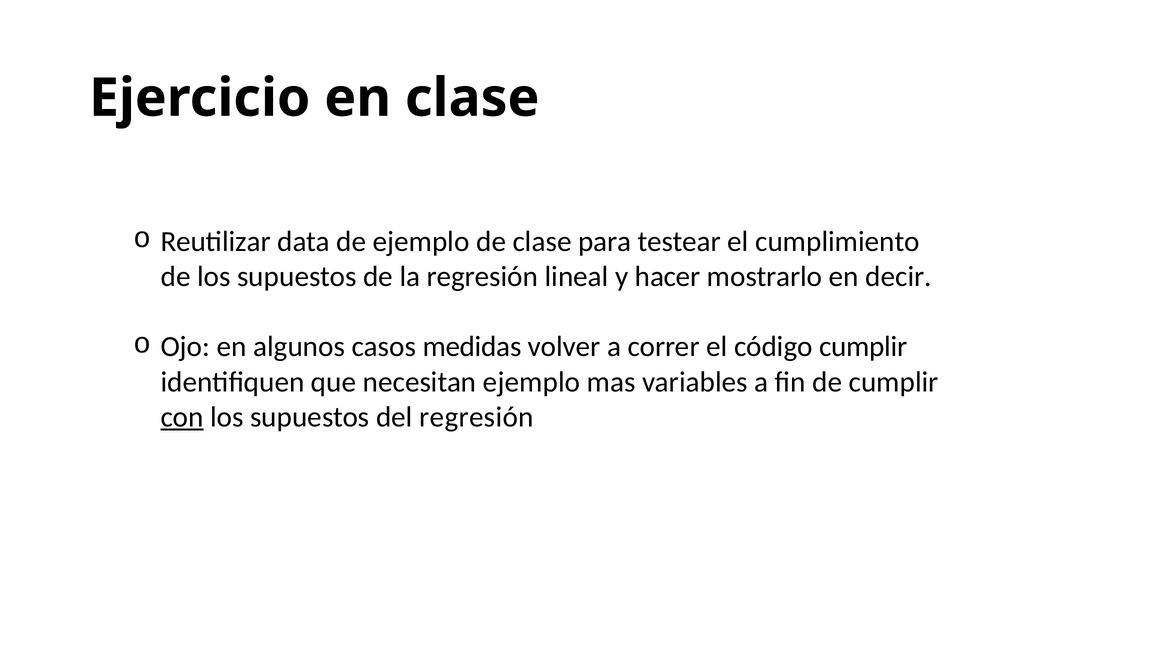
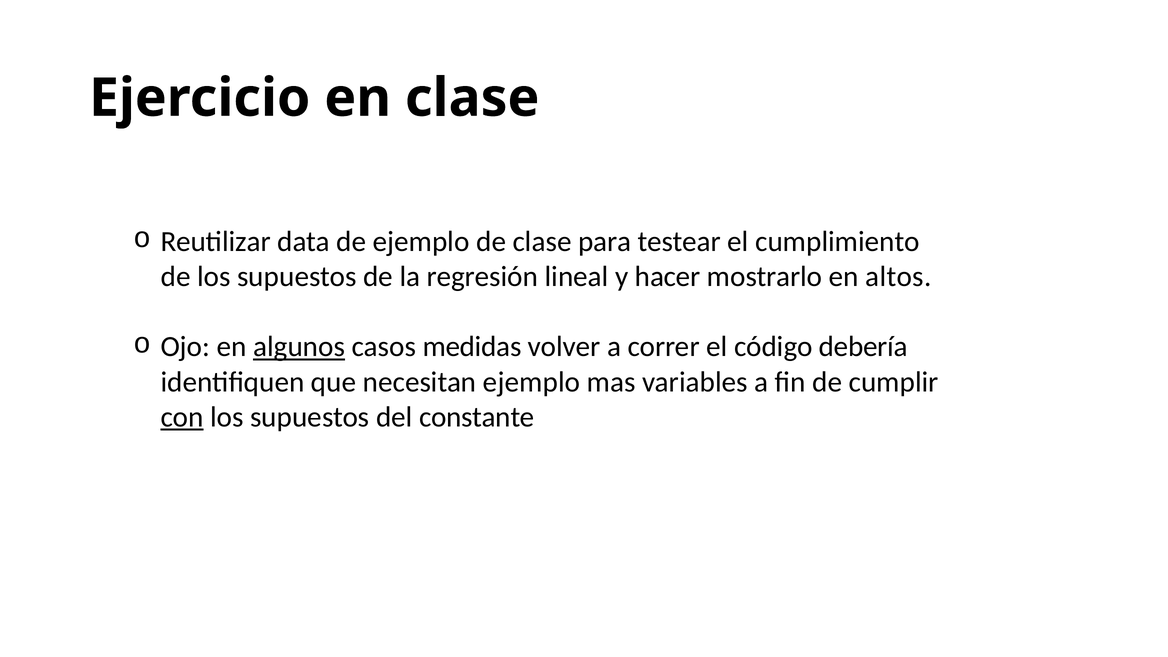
decir: decir -> altos (898, 277)
algunos underline: none -> present (299, 347)
código cumplir: cumplir -> debería (863, 347)
del regresión: regresión -> constante (477, 417)
